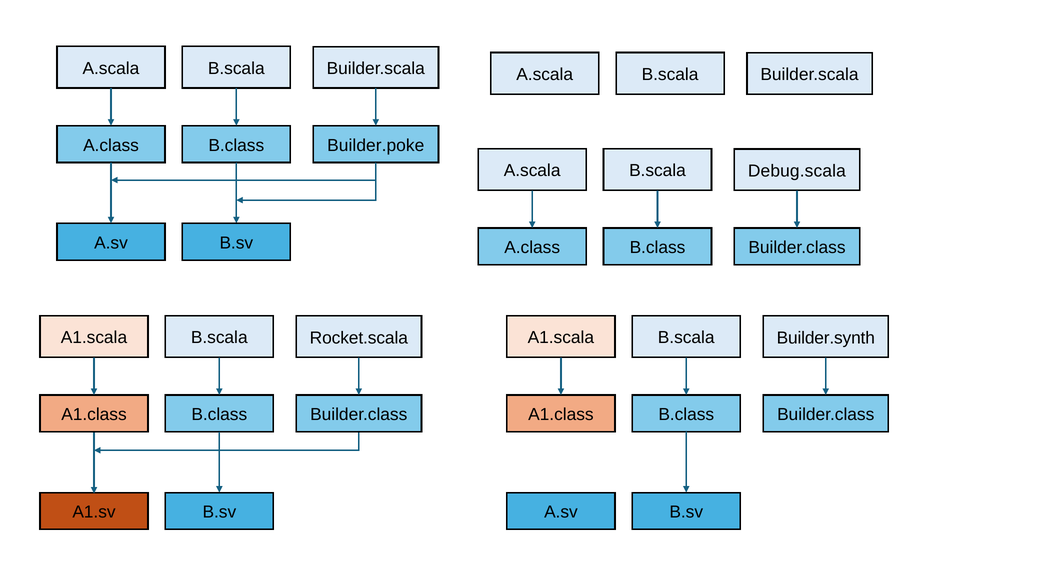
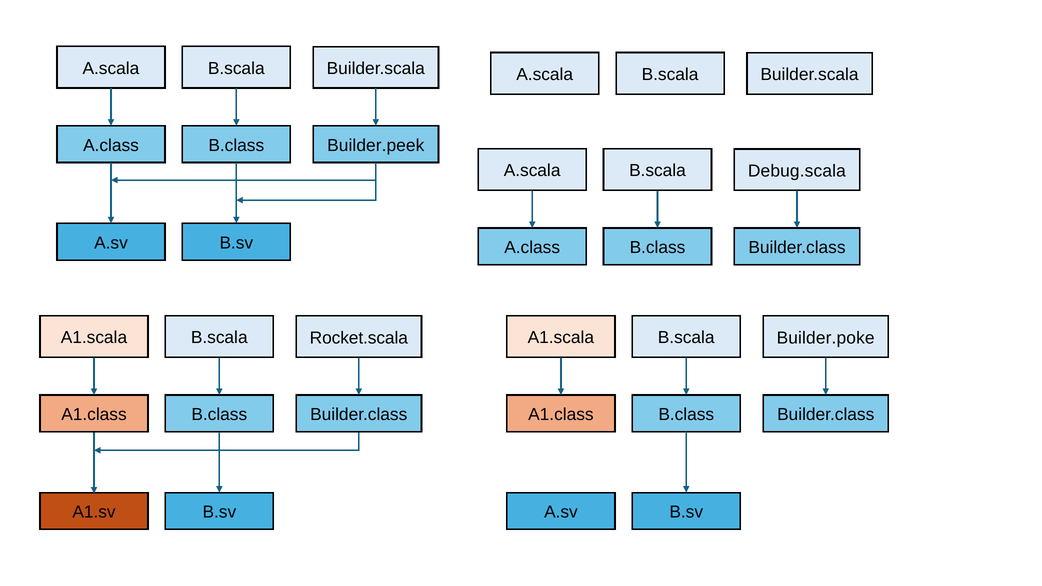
Builder.poke: Builder.poke -> Builder.peek (376, 145)
Builder.synth: Builder.synth -> Builder.poke (826, 338)
